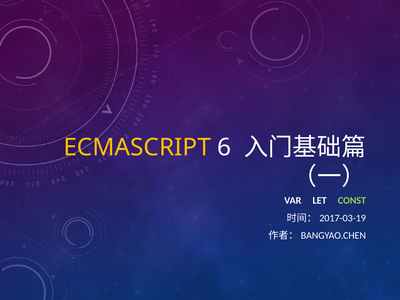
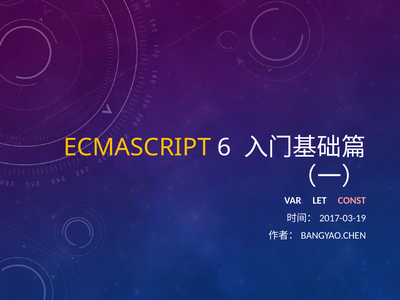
CONST colour: light green -> pink (352, 201)
